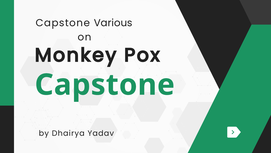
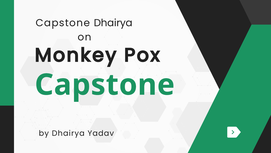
Capstone Various: Various -> Dhairya (113, 23)
